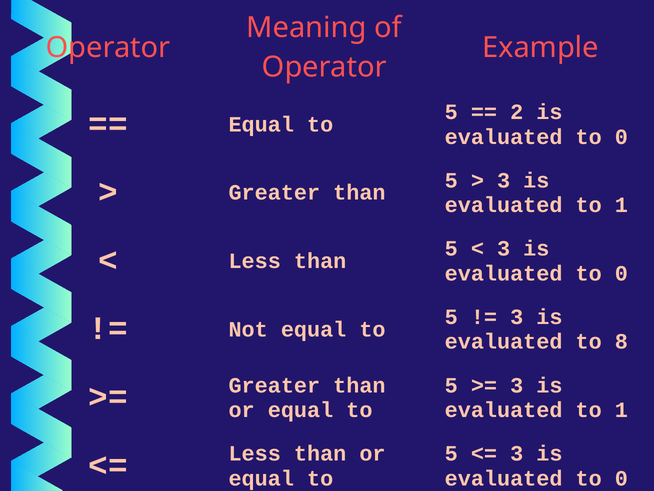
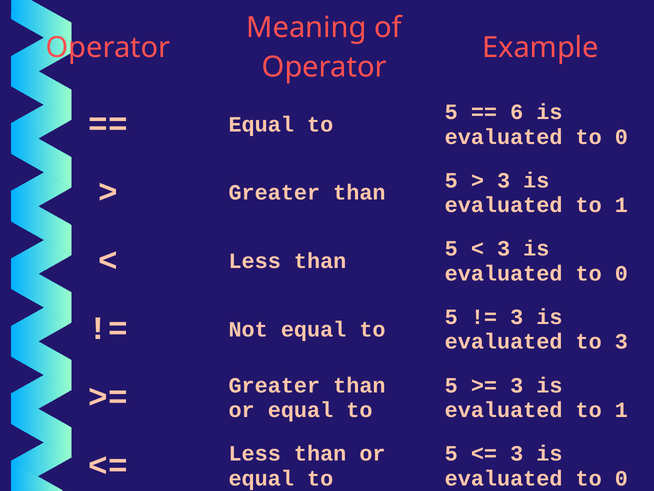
2: 2 -> 6 (517, 112)
to 8: 8 -> 3 (621, 341)
